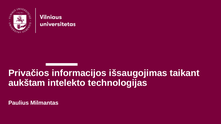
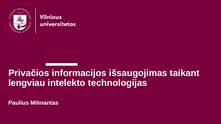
aukštam: aukštam -> lengviau (27, 83)
